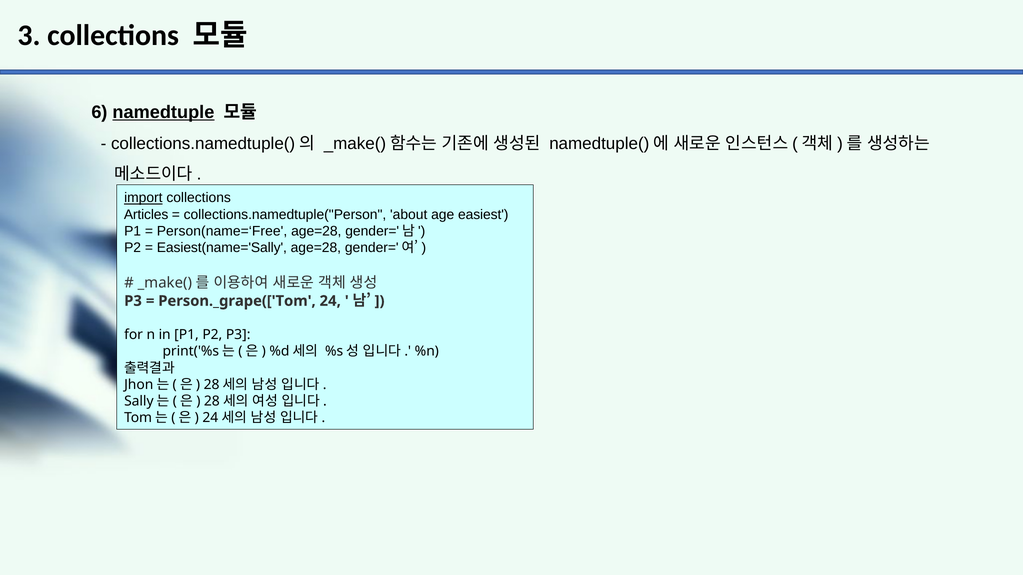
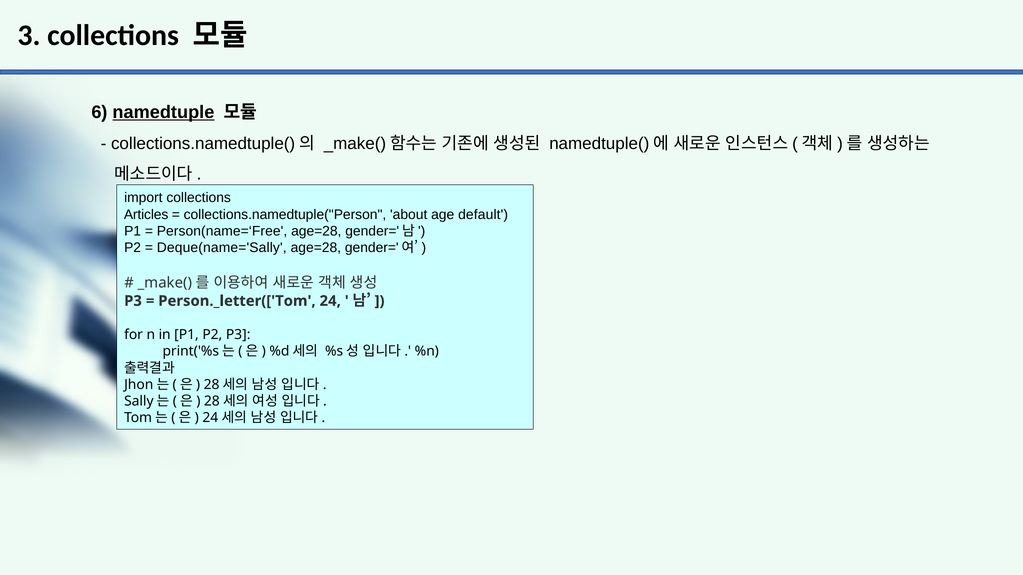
import underline: present -> none (143, 198)
easiest: easiest -> default (483, 215)
Easiest(name='Sally: Easiest(name='Sally -> Deque(name='Sally (222, 248)
Person._grape(['Tom: Person._grape(['Tom -> Person._letter(['Tom (237, 301)
